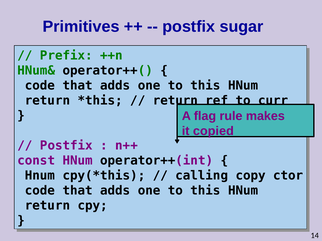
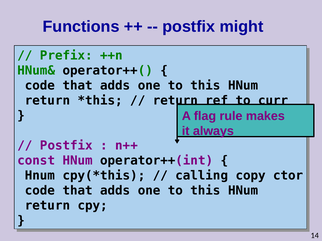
Primitives: Primitives -> Functions (81, 27)
sugar: sugar -> might (241, 27)
copied: copied -> always (213, 131)
